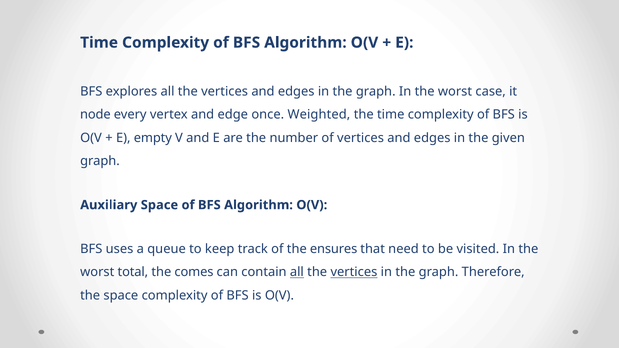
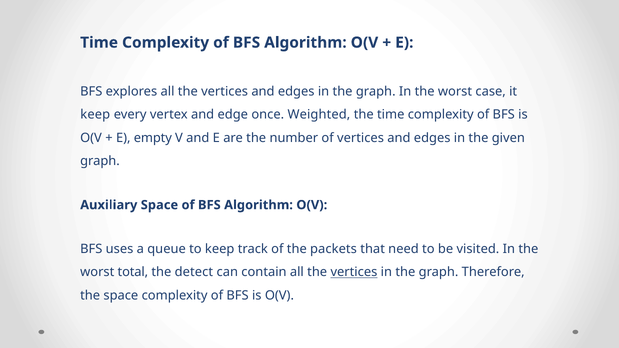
node: node -> keep (95, 115)
ensures: ensures -> packets (334, 249)
comes: comes -> detect (194, 272)
all underline: present -> none (297, 272)
